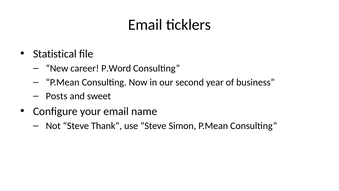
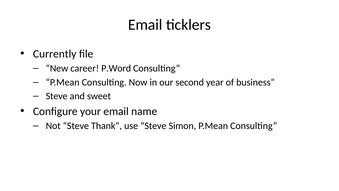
Statistical: Statistical -> Currently (55, 54)
Posts: Posts -> Steve (57, 96)
